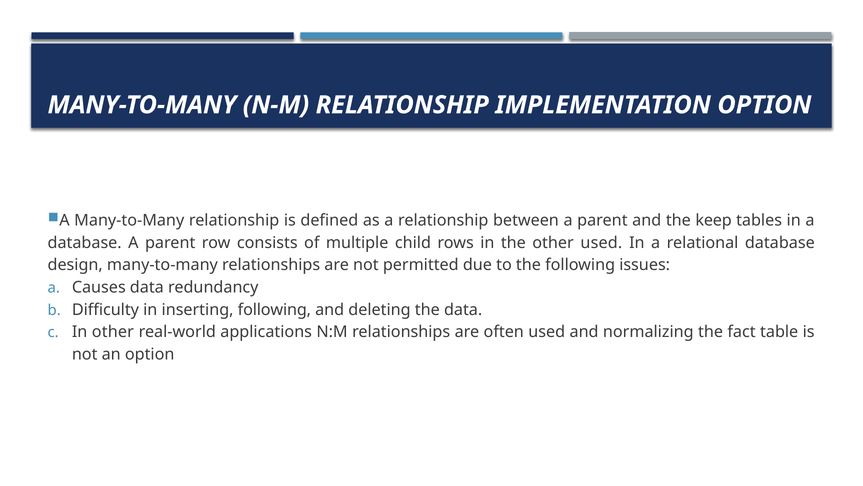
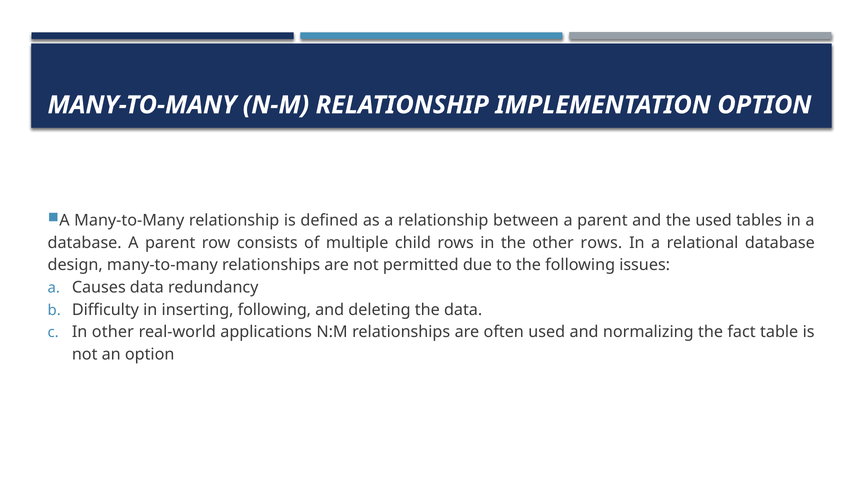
the keep: keep -> used (714, 220)
other used: used -> rows (601, 242)
